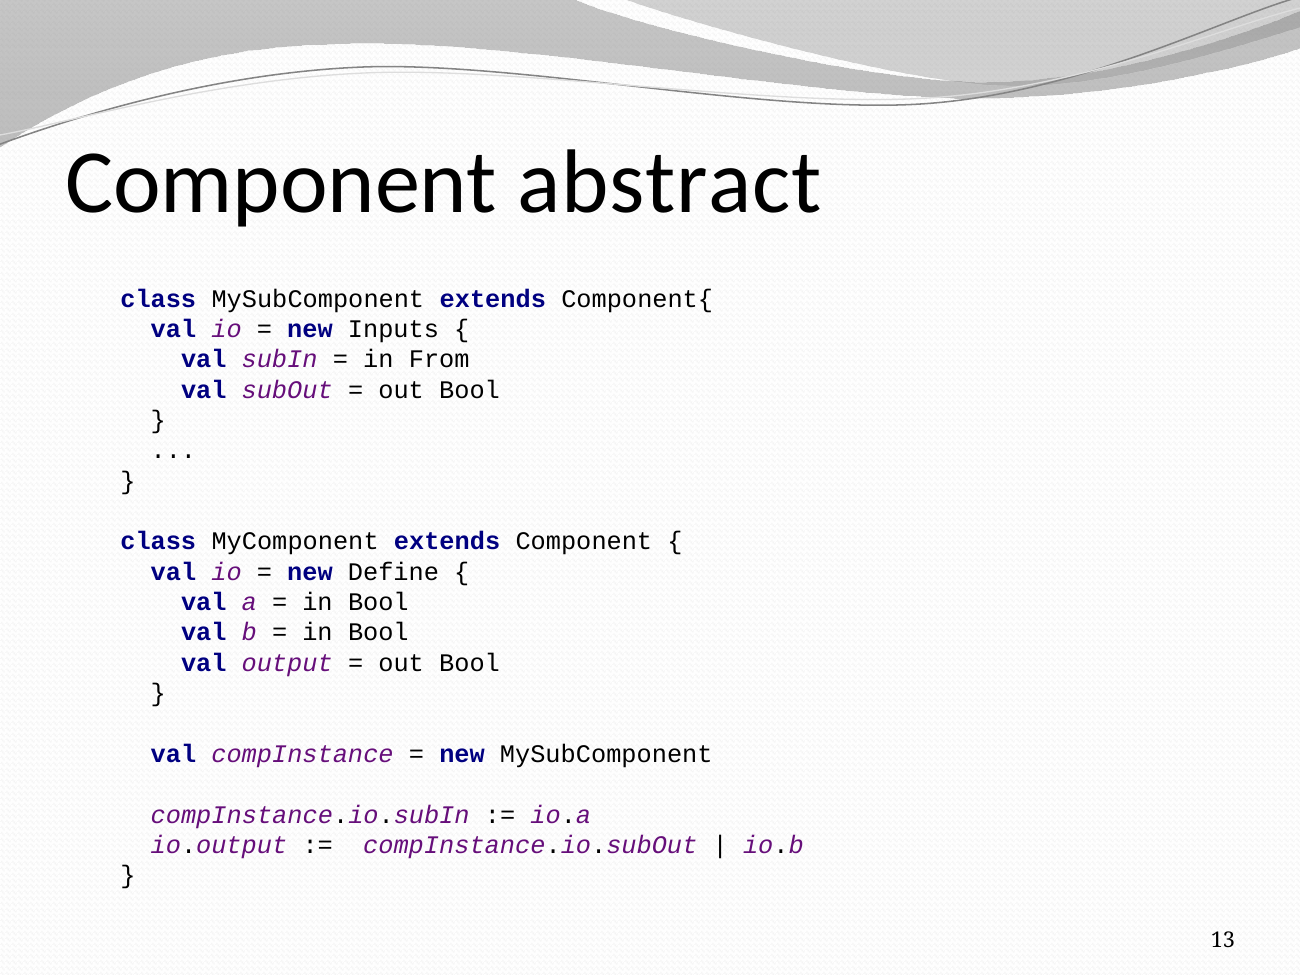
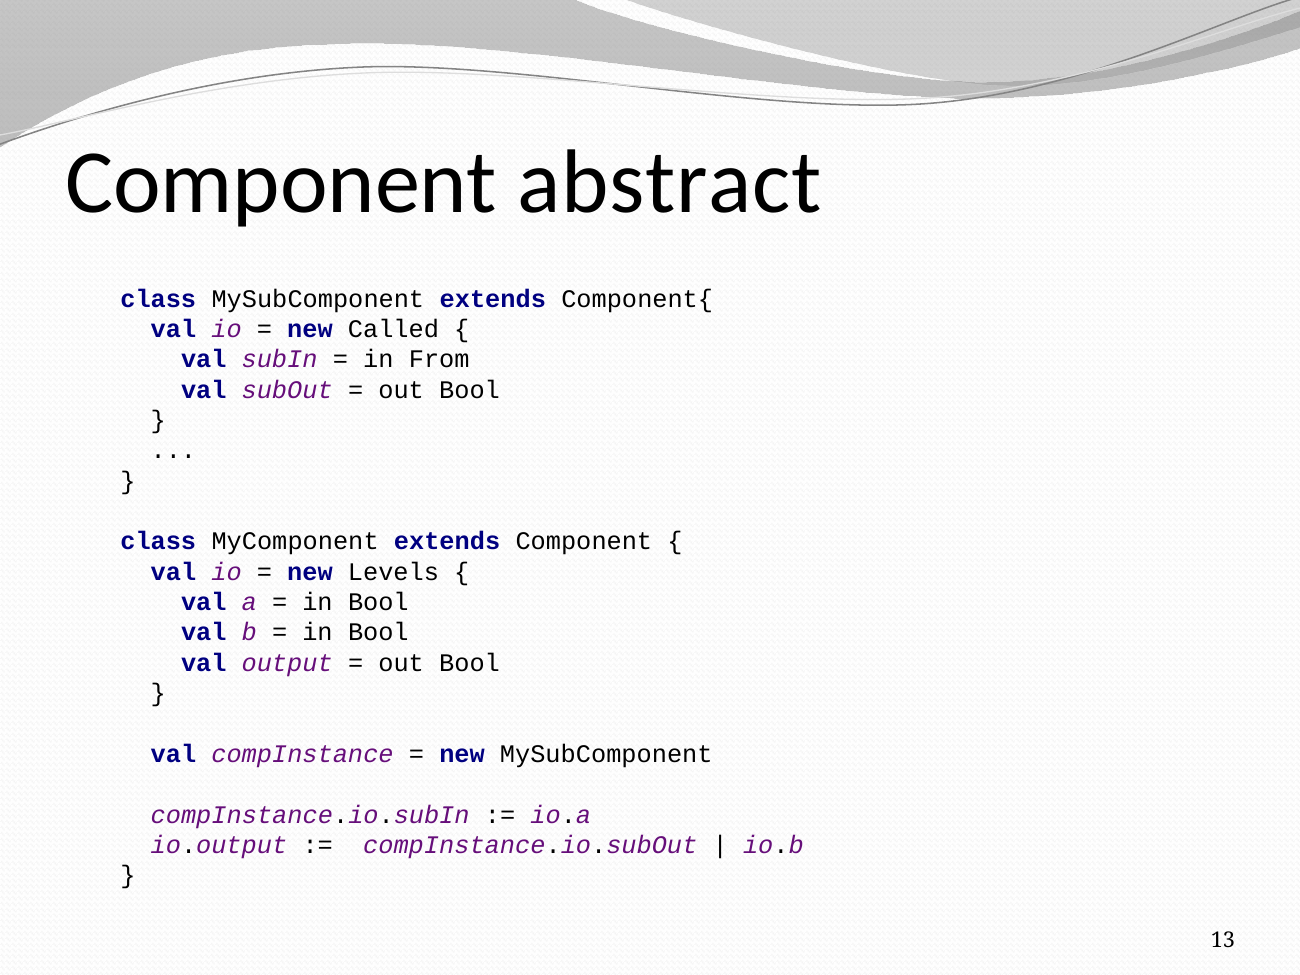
Inputs: Inputs -> Called (393, 329)
Define: Define -> Levels (393, 572)
